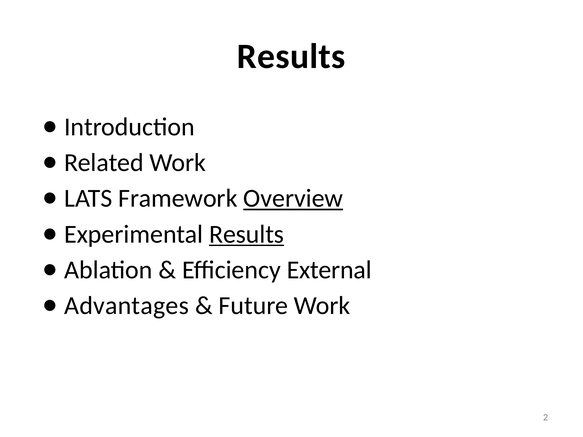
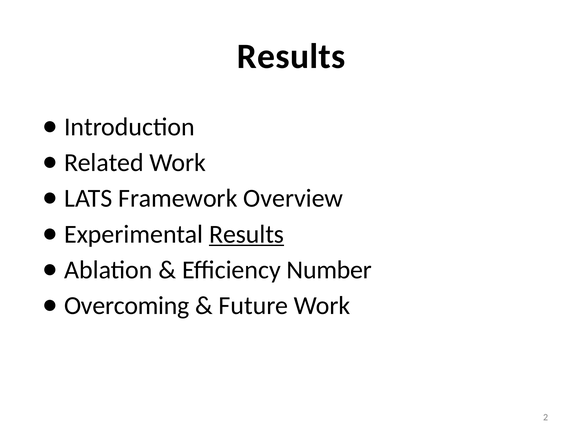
Overview underline: present -> none (293, 199)
External: External -> Number (329, 270)
Advantages: Advantages -> Overcoming (127, 306)
